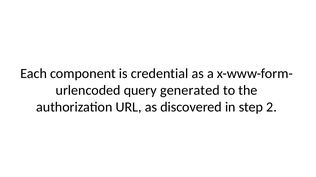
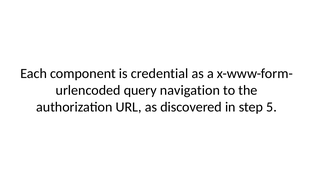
generated: generated -> navigation (190, 91)
2: 2 -> 5 (272, 108)
